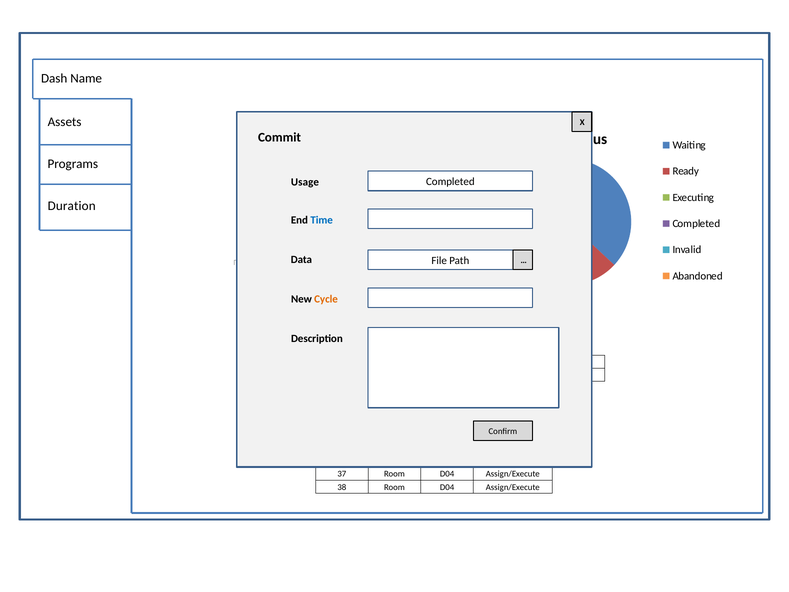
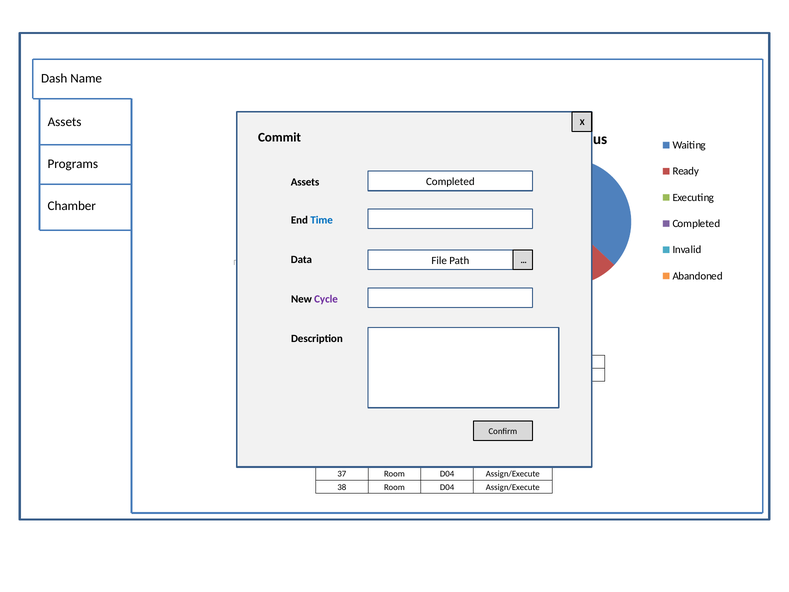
Usage: Usage -> Assets (305, 182)
Duration: Duration -> Chamber (72, 206)
Cycle colour: orange -> purple (326, 299)
